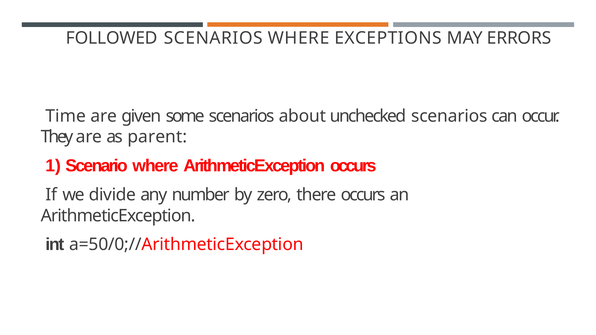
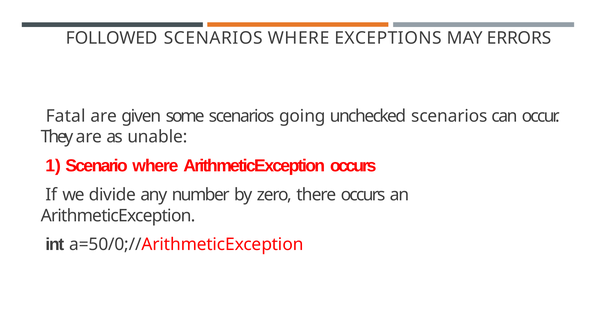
Time: Time -> Fatal (66, 116)
about: about -> going (302, 116)
parent: parent -> unable (157, 137)
